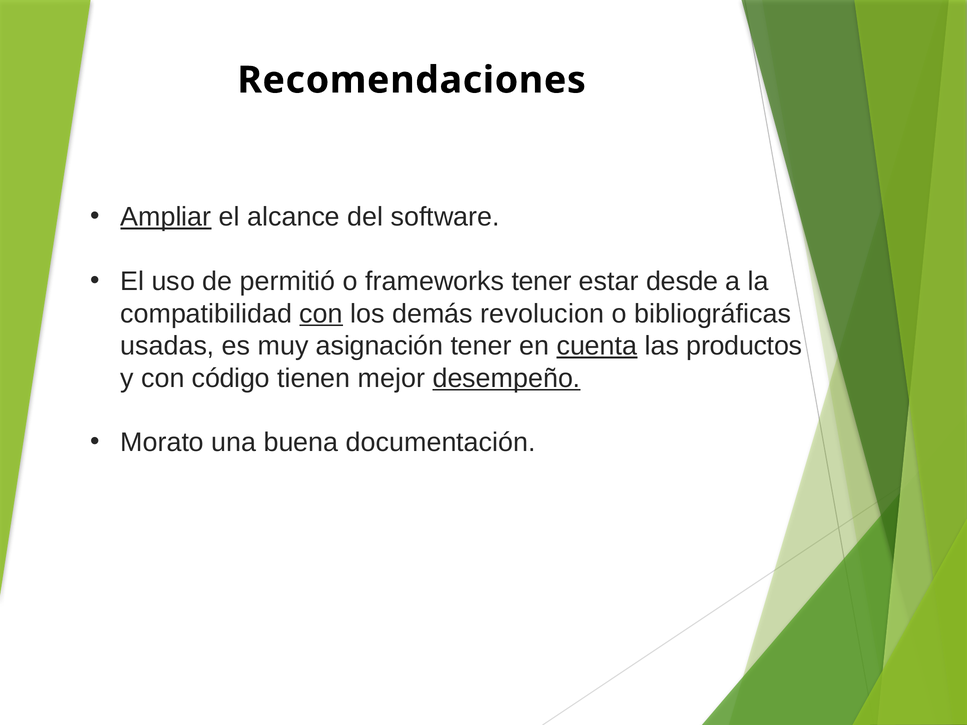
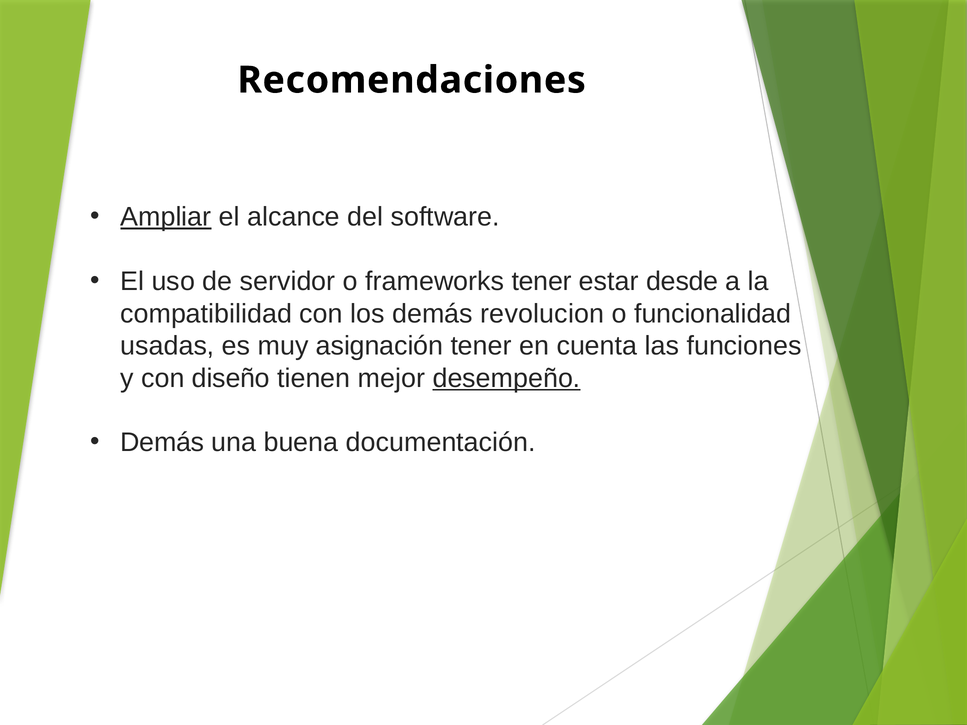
permitió: permitió -> servidor (288, 282)
con underline: present -> none (321, 314)
bibliográficas: bibliográficas -> funcionalidad (713, 314)
cuenta underline: present -> none (597, 346)
productos: productos -> funciones (744, 346)
código: código -> diseño (231, 378)
Morato: Morato -> Demás (162, 443)
